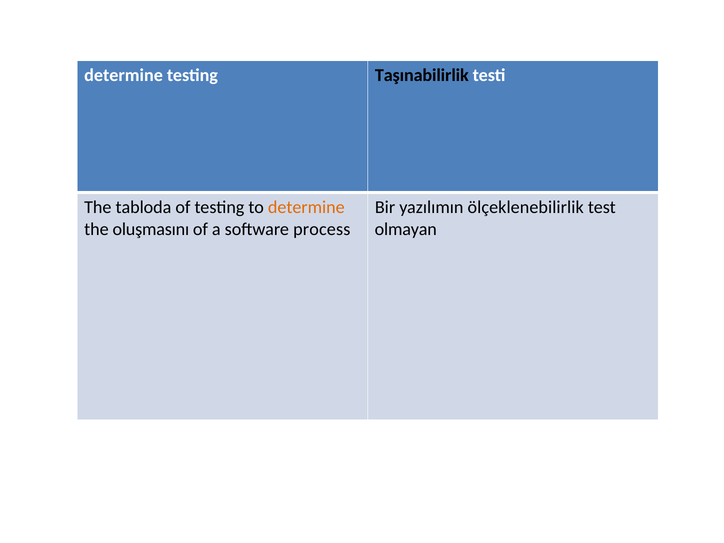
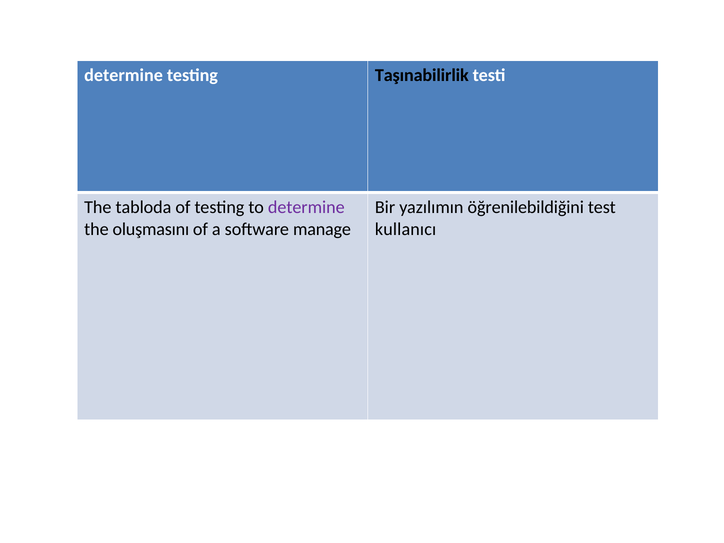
determine colour: orange -> purple (306, 207)
ölçeklenebilirlik: ölçeklenebilirlik -> öğrenilebildiğini (526, 207)
process: process -> manage (322, 229)
olmayan: olmayan -> kullanıcı (406, 229)
